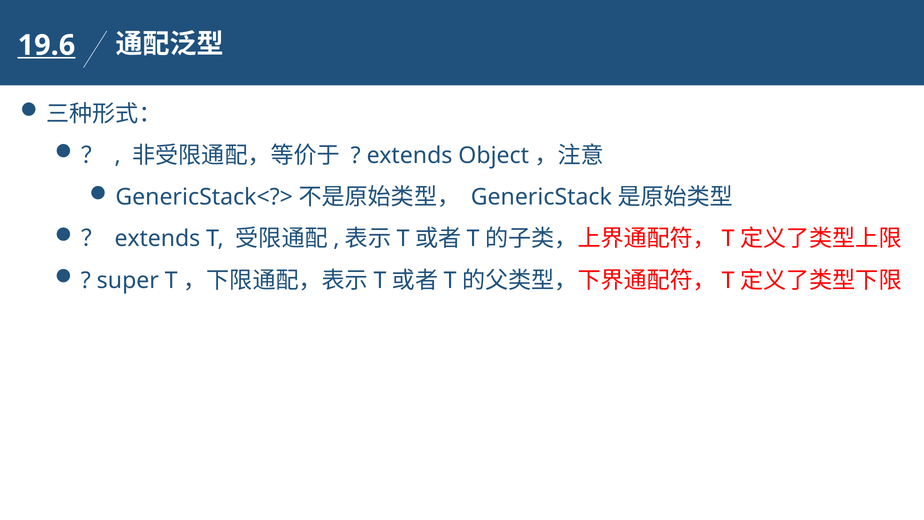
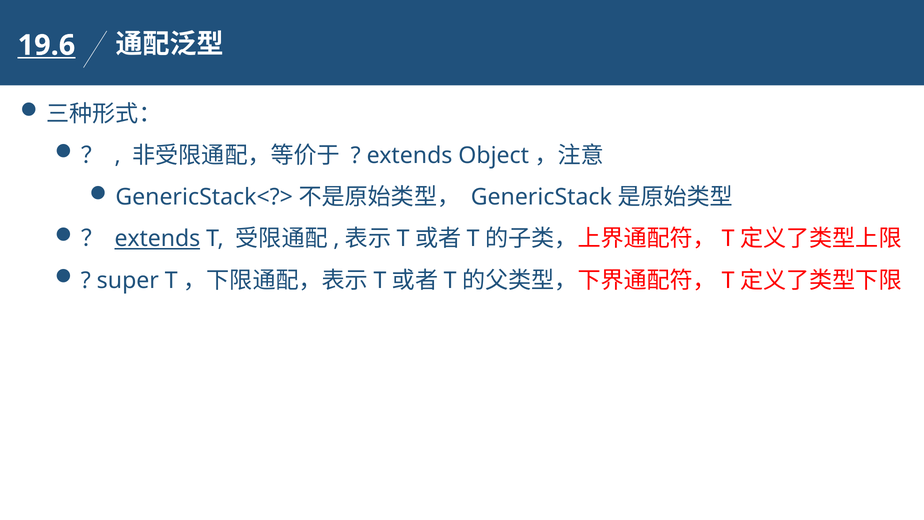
extends underline: none -> present (157, 239)
